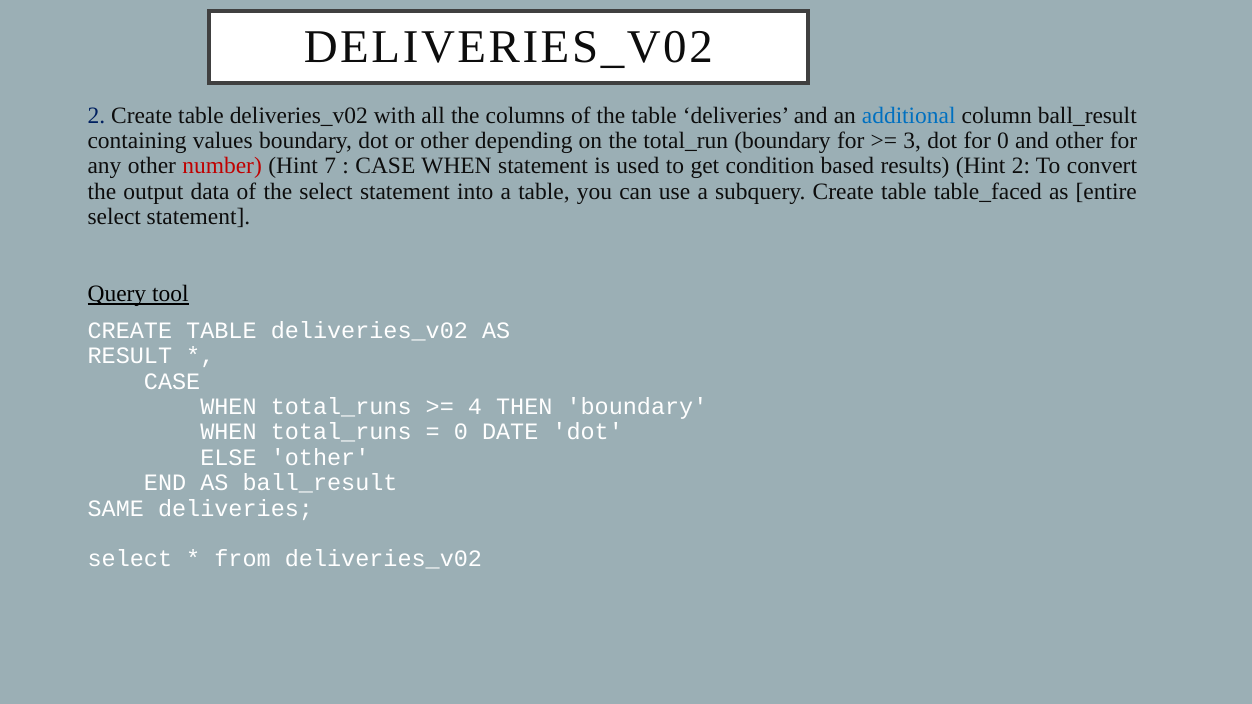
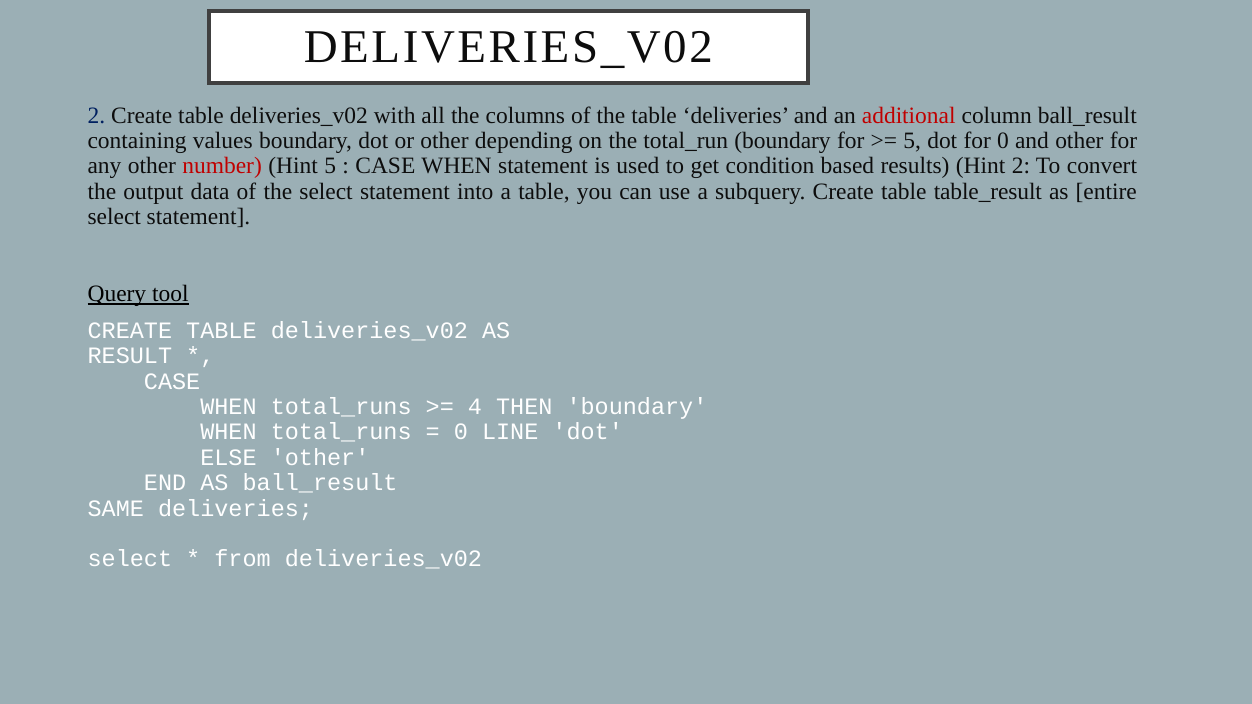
additional colour: blue -> red (909, 115)
3: 3 -> 5 (912, 141)
Hint 7: 7 -> 5 (330, 166)
table_faced: table_faced -> table_result (988, 192)
DATE: DATE -> LINE (510, 432)
